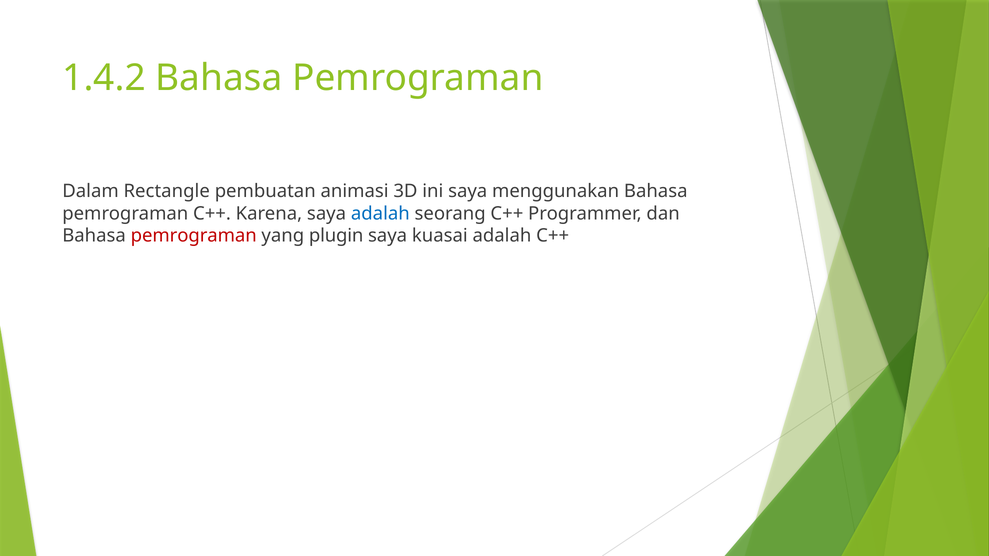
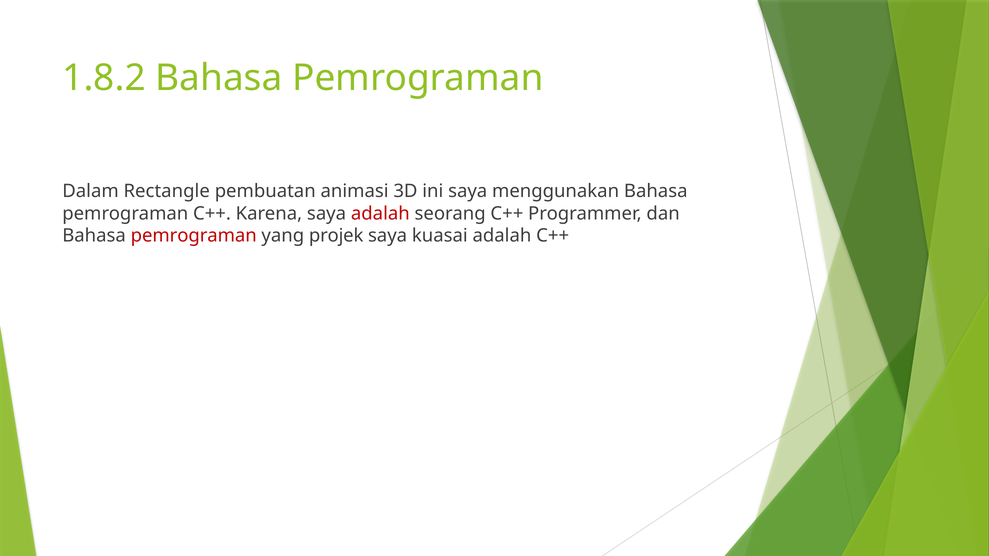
1.4.2: 1.4.2 -> 1.8.2 (104, 78)
adalah colour: blue -> red (380, 214)
plugin: plugin -> projek (336, 236)
